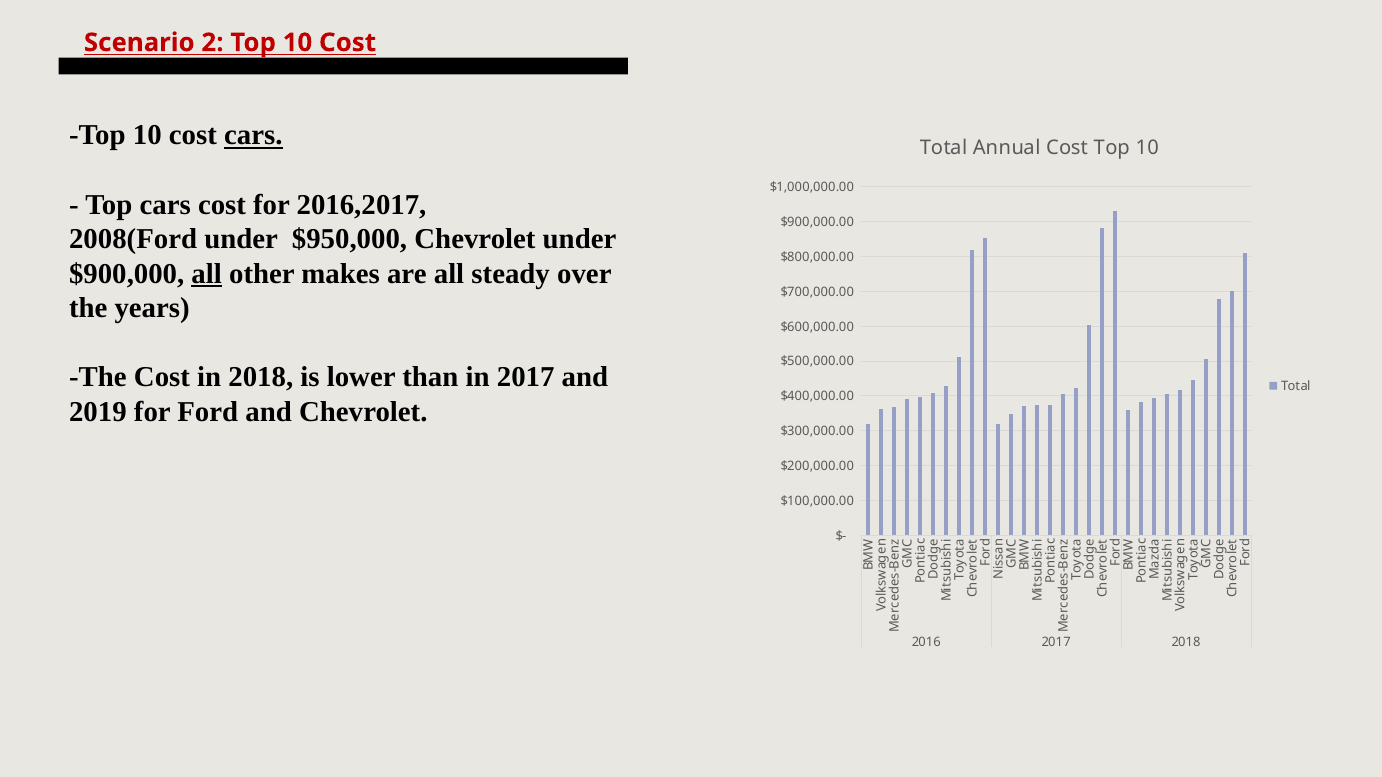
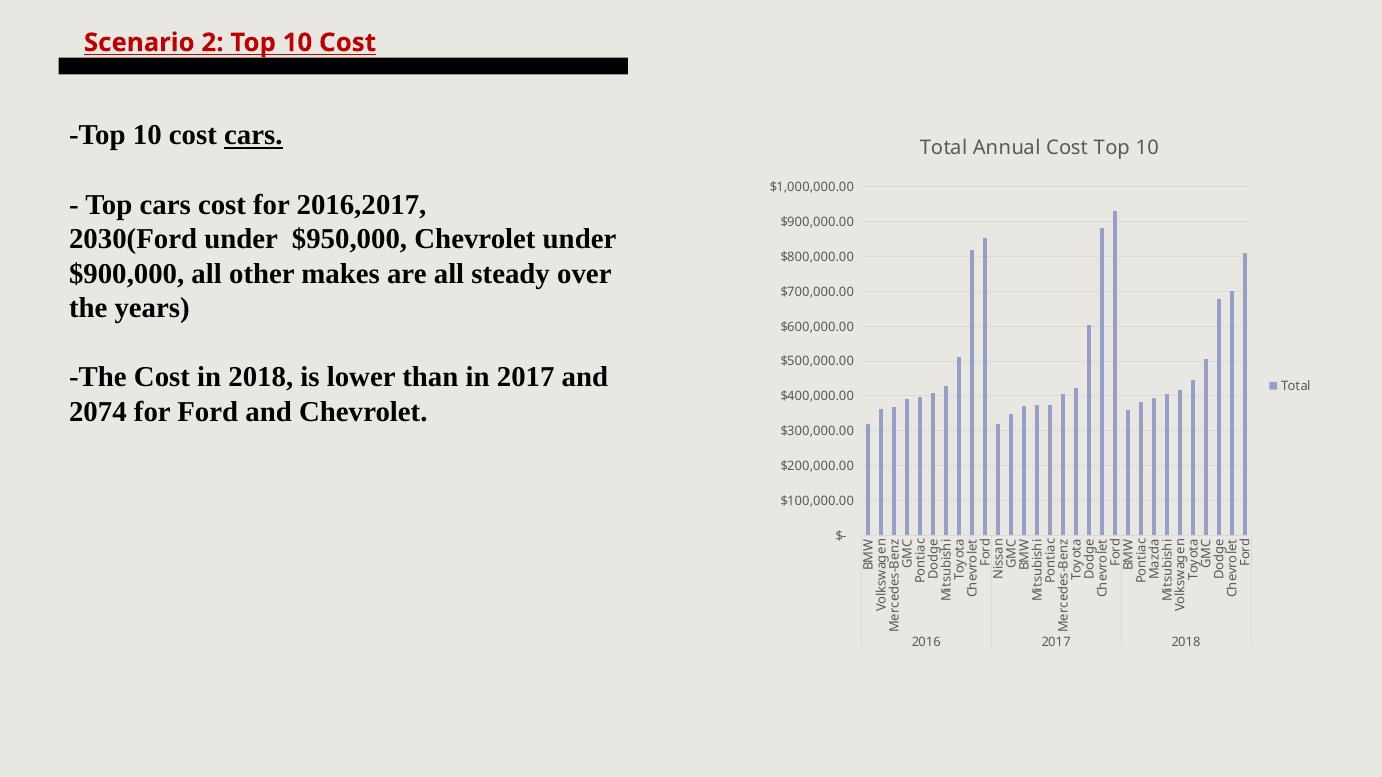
2008(Ford: 2008(Ford -> 2030(Ford (133, 239)
all underline: present -> none (207, 274)
2019: 2019 -> 2074 (98, 412)
